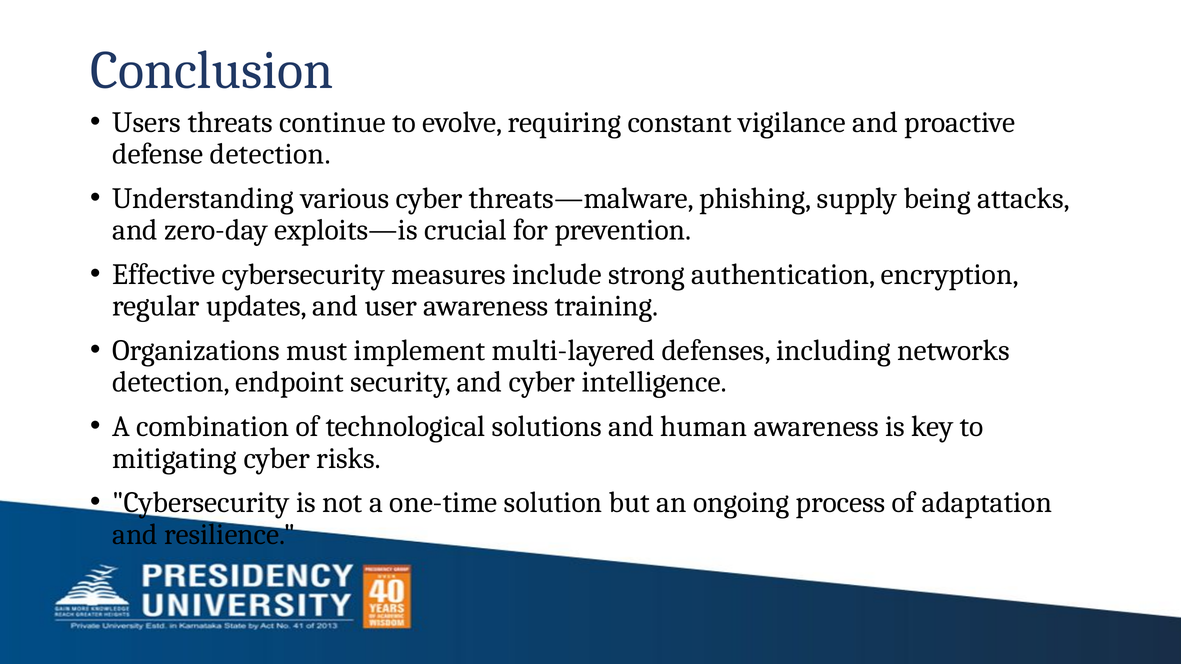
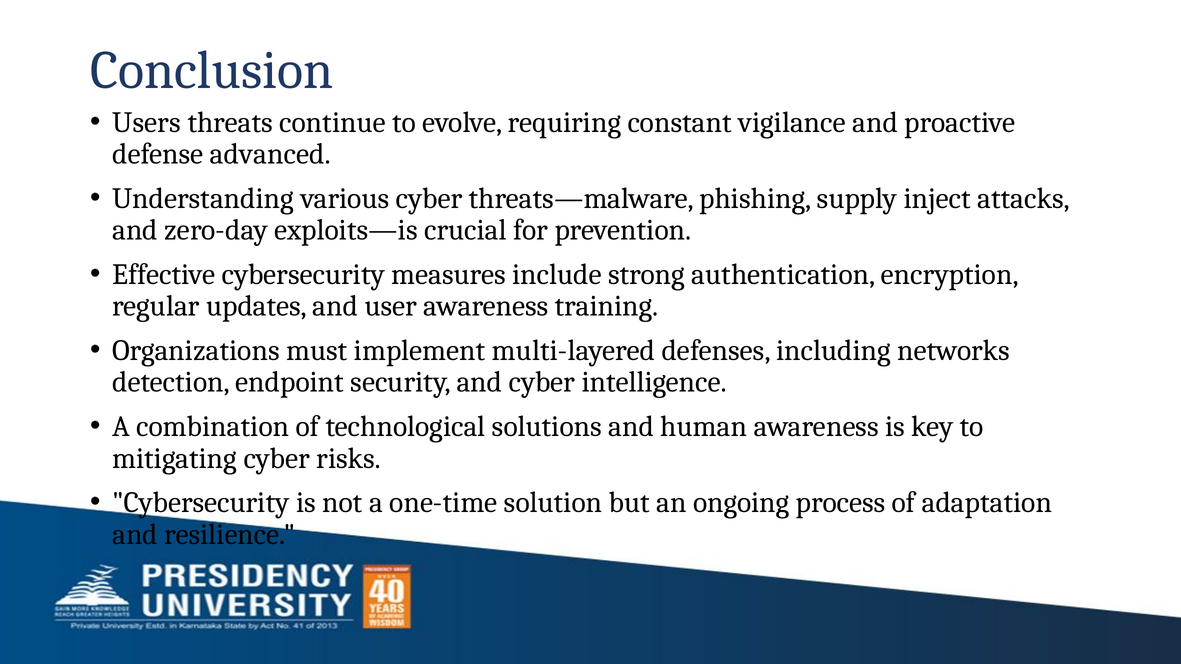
defense detection: detection -> advanced (270, 154)
being: being -> inject (937, 198)
